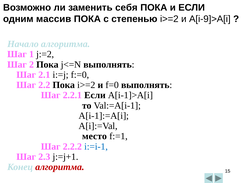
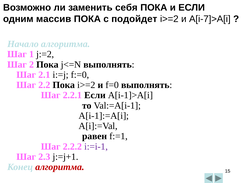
степенью: степенью -> подойдет (134, 19)
A[i-9]>A[i: A[i-9]>A[i -> A[i-7]>A[i (210, 19)
место: место -> равен (95, 137)
i:=i-1 colour: blue -> purple (96, 147)
